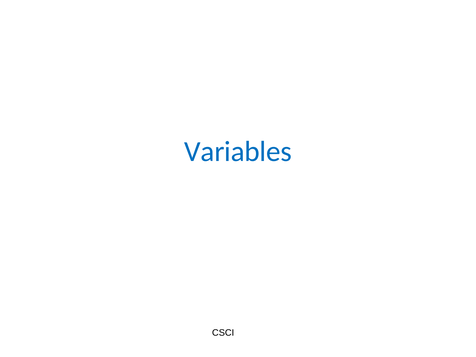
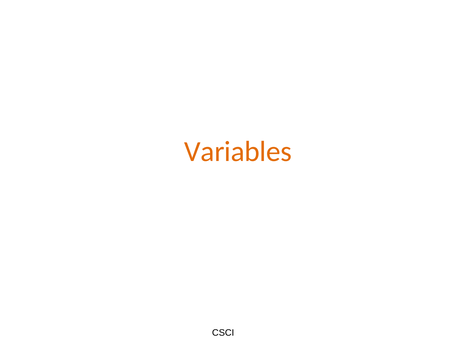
Variables colour: blue -> orange (238, 152)
